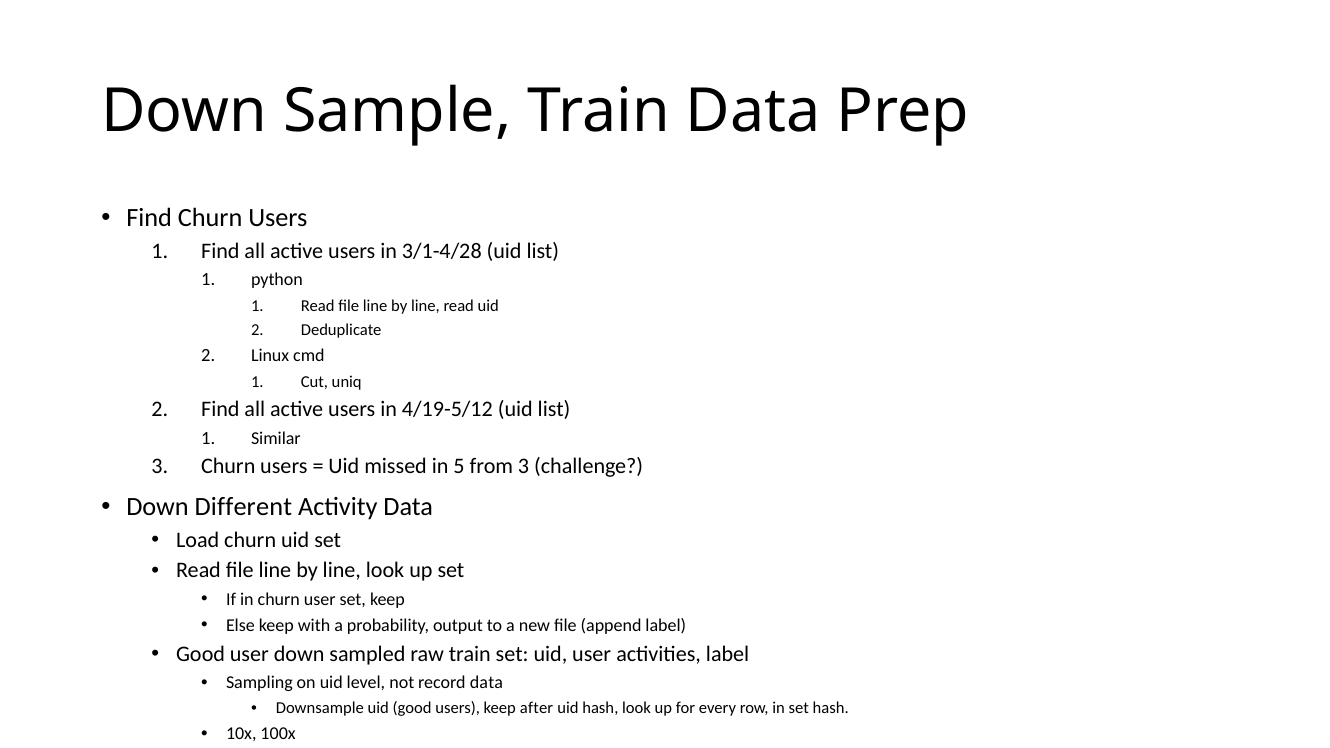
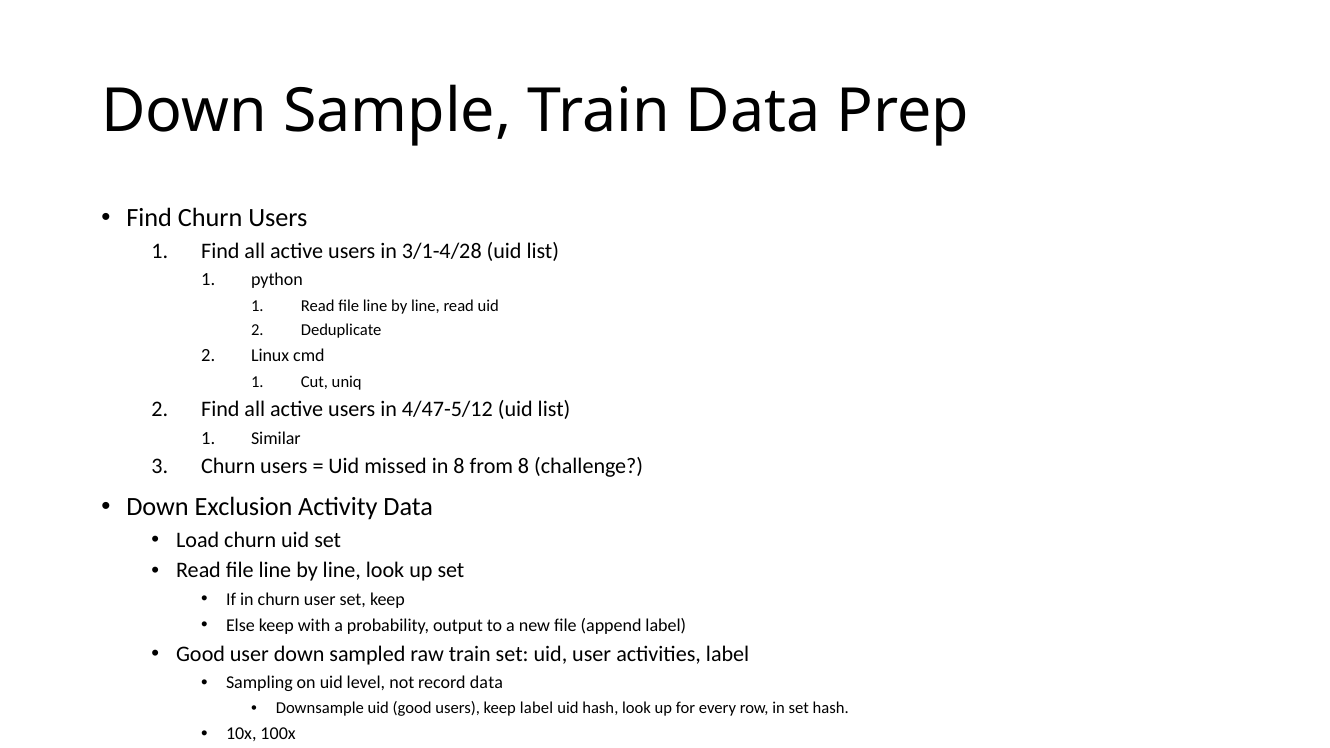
4/19-5/12: 4/19-5/12 -> 4/47-5/12 (447, 409)
in 5: 5 -> 8 (459, 467)
from 3: 3 -> 8 (524, 467)
Different: Different -> Exclusion (243, 507)
keep after: after -> label (537, 709)
